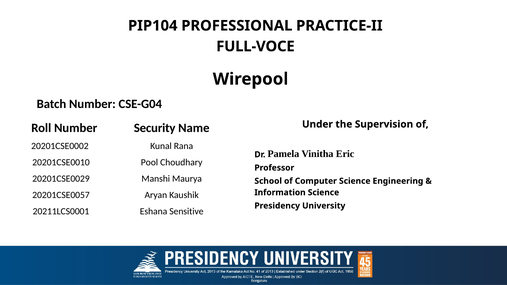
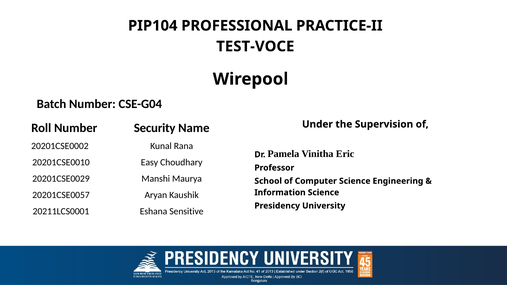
FULL-VOCE: FULL-VOCE -> TEST-VOCE (255, 46)
Pool: Pool -> Easy (149, 162)
